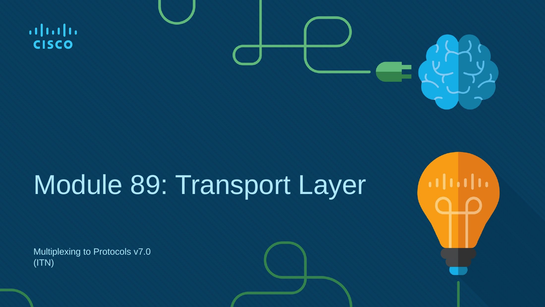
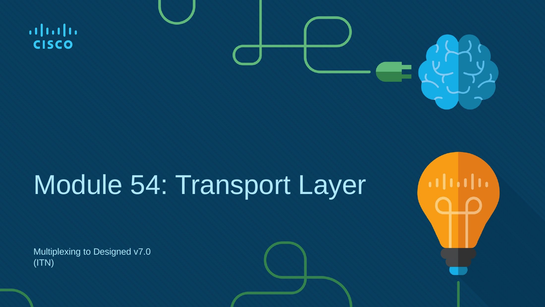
89: 89 -> 54 (149, 185)
Protocols: Protocols -> Designed (112, 251)
